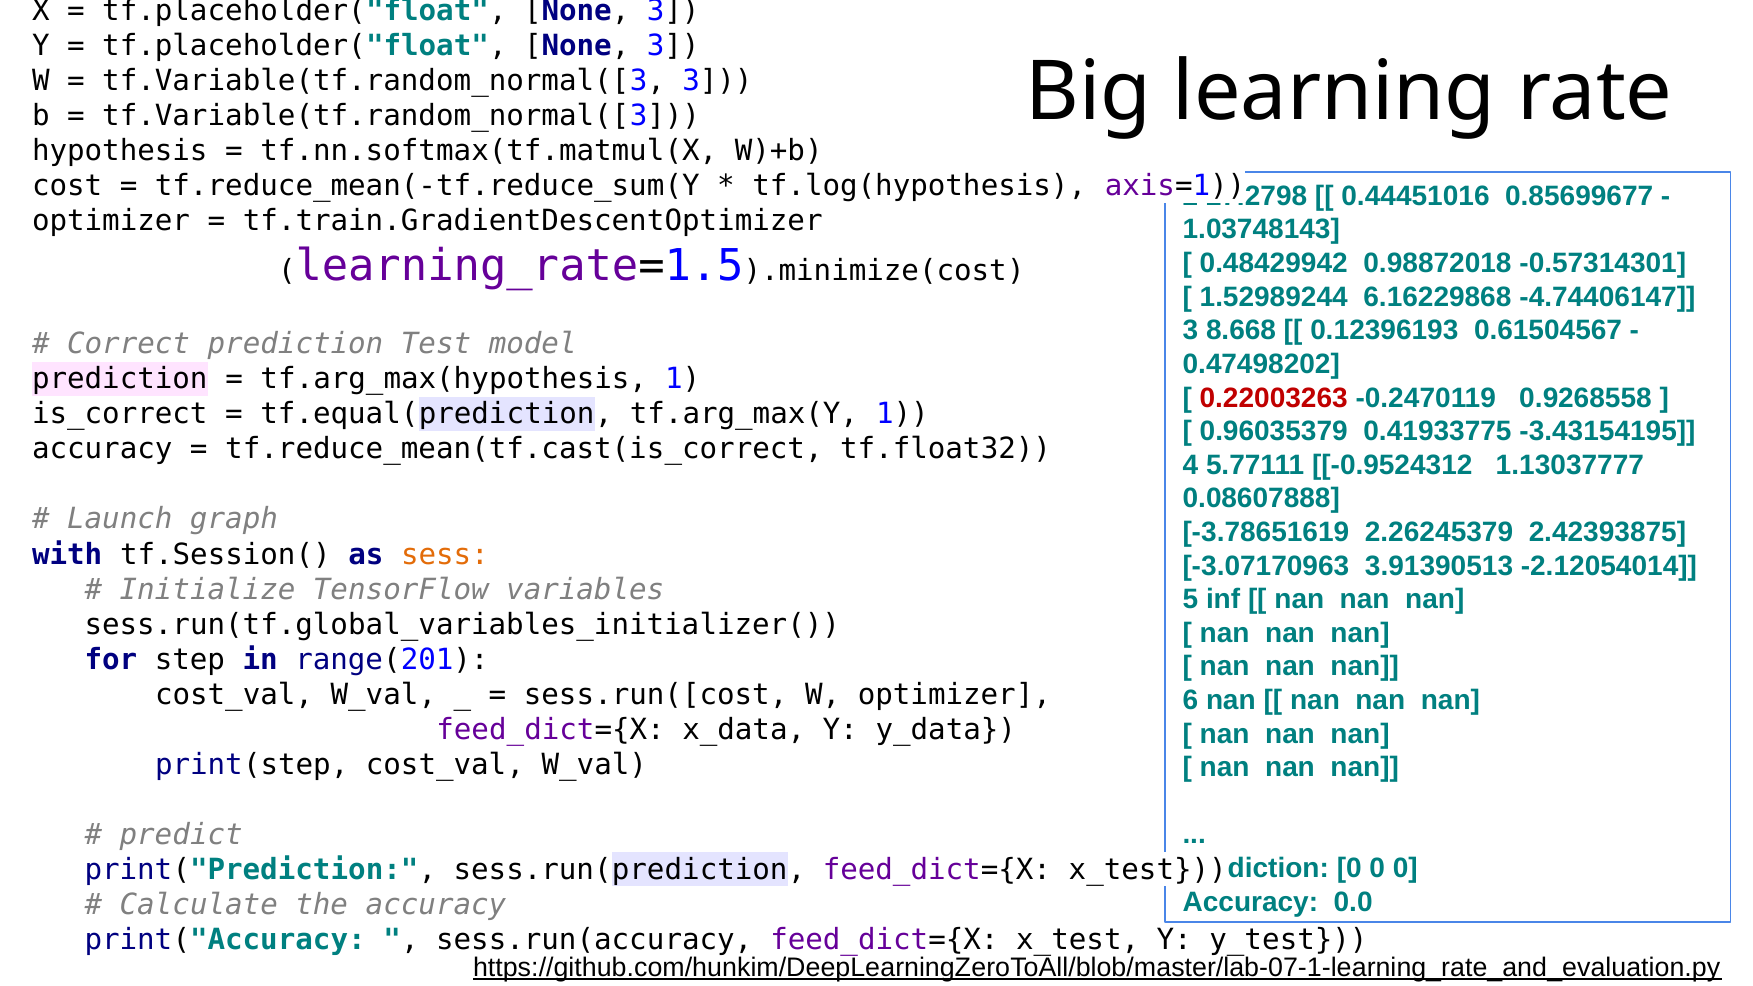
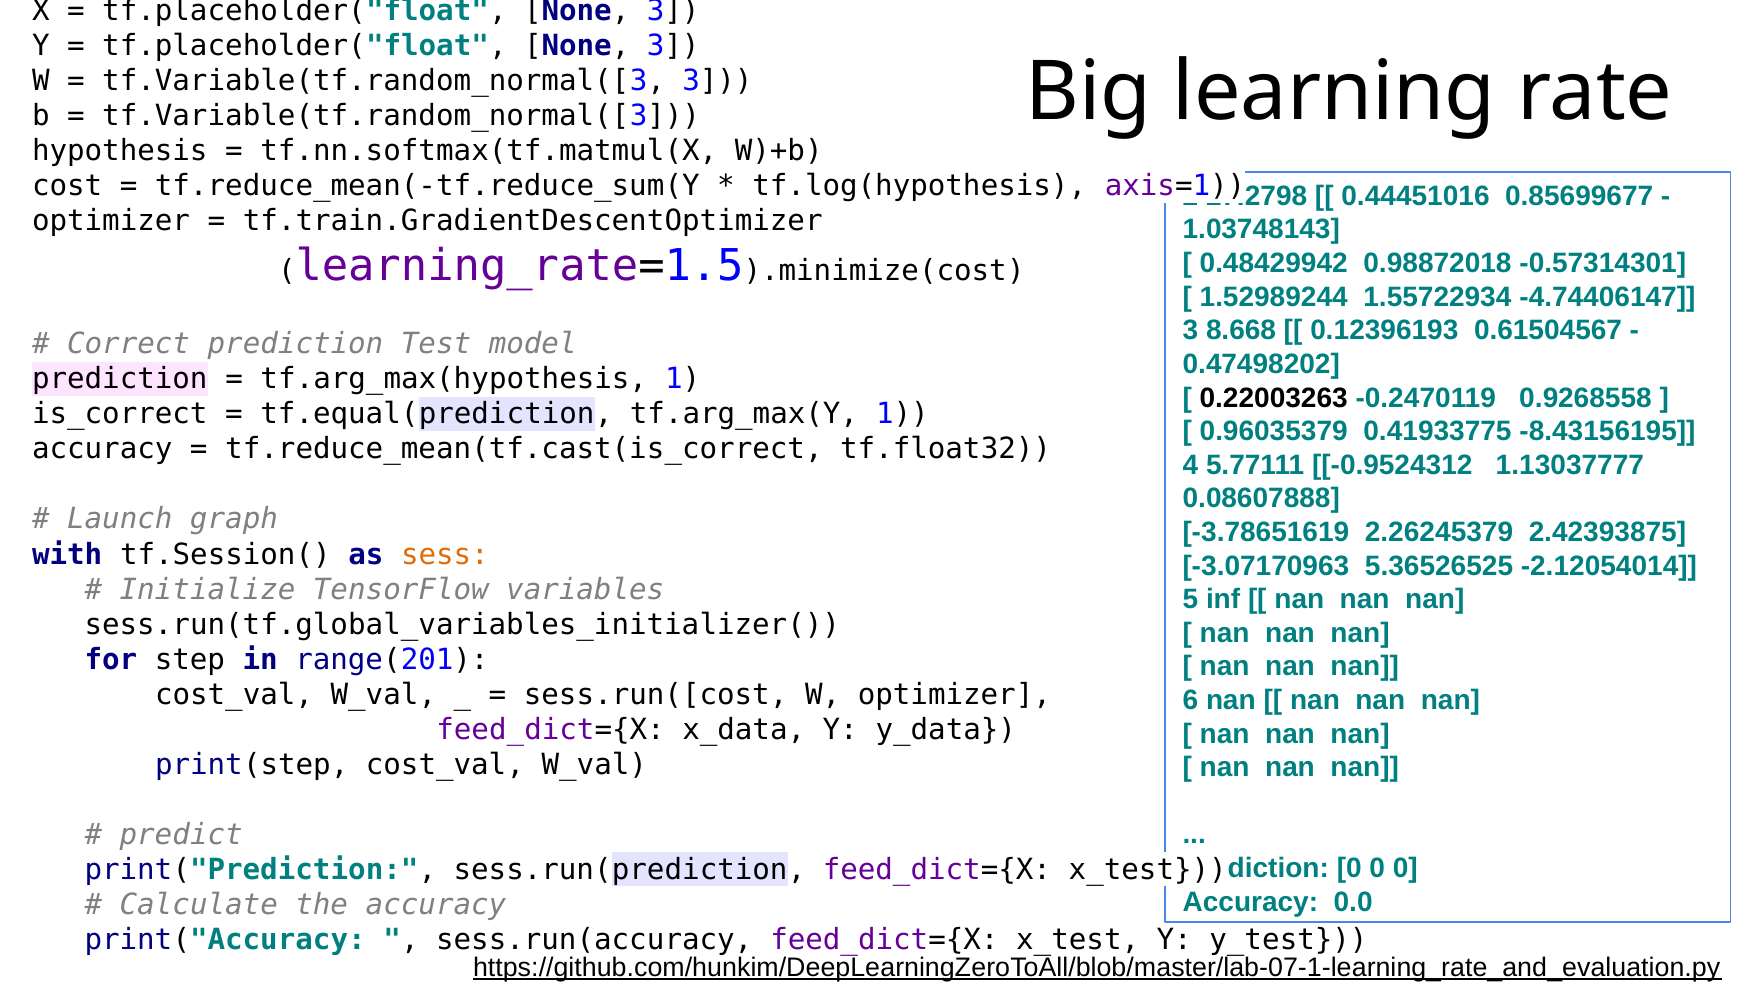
6.16229868: 6.16229868 -> 1.55722934 (1437, 297)
0.22003263 colour: red -> black (1274, 398)
-3.43154195: -3.43154195 -> -8.43156195 (1607, 431)
3.91390513: 3.91390513 -> 5.36526525 (1439, 566)
